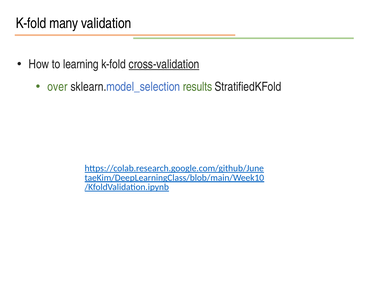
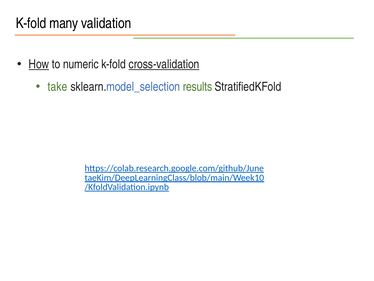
How underline: none -> present (39, 64)
learning: learning -> numeric (81, 64)
over: over -> take (58, 87)
